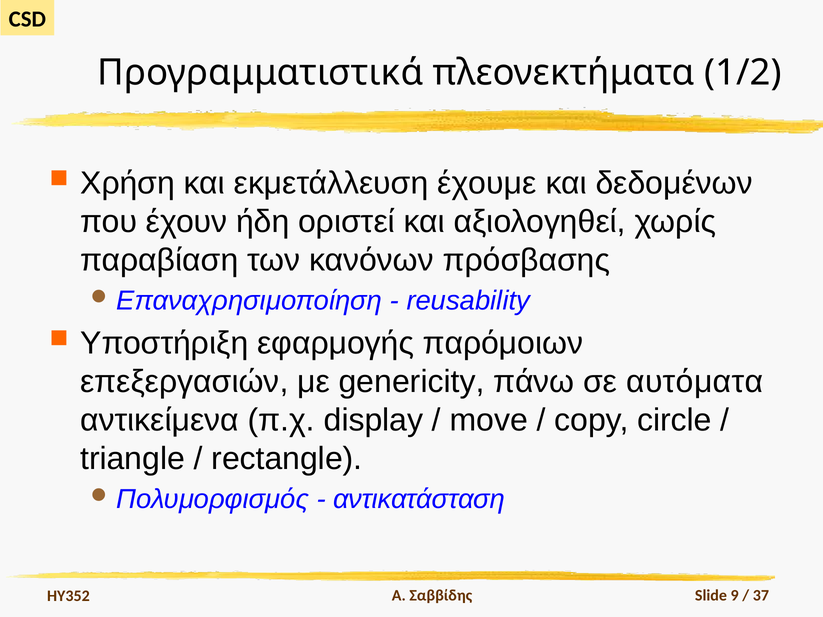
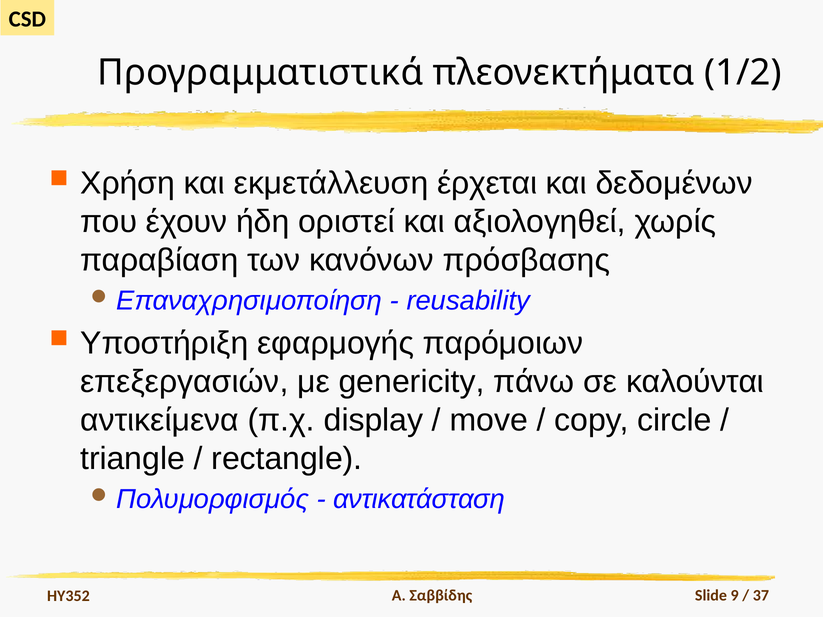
έχουμε: έχουμε -> έρχεται (487, 183)
αυτόματα: αυτόματα -> καλούνται (695, 382)
